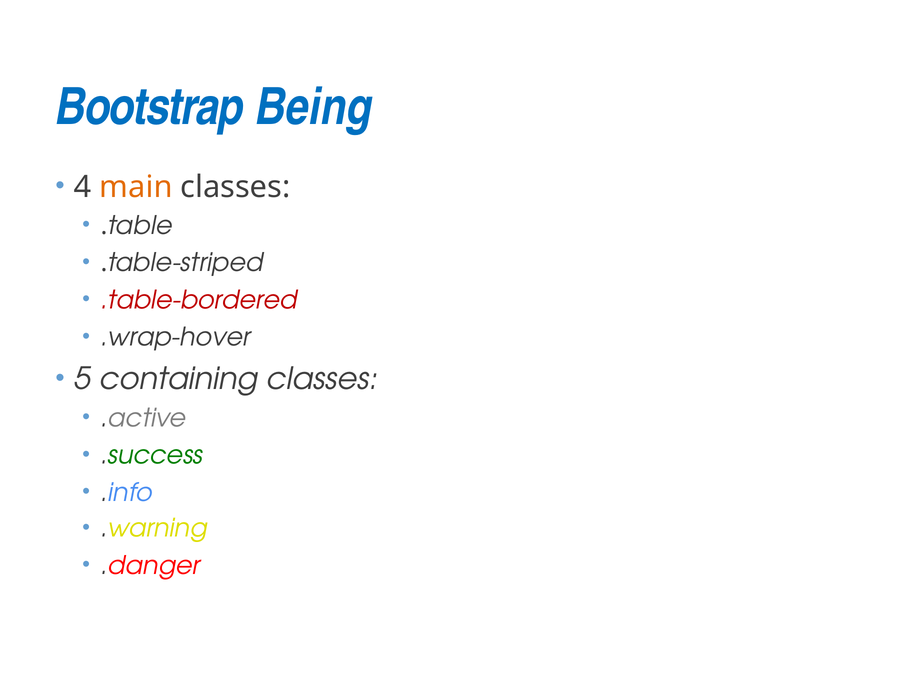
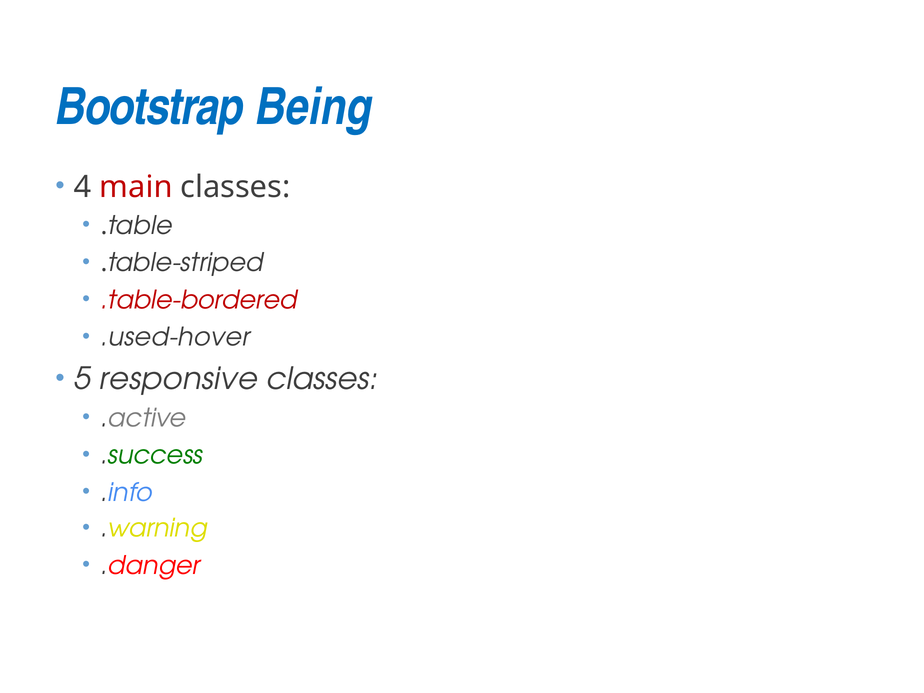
main colour: orange -> red (136, 187)
.wrap-hover: .wrap-hover -> .used-hover (175, 337)
containing: containing -> responsive (179, 379)
